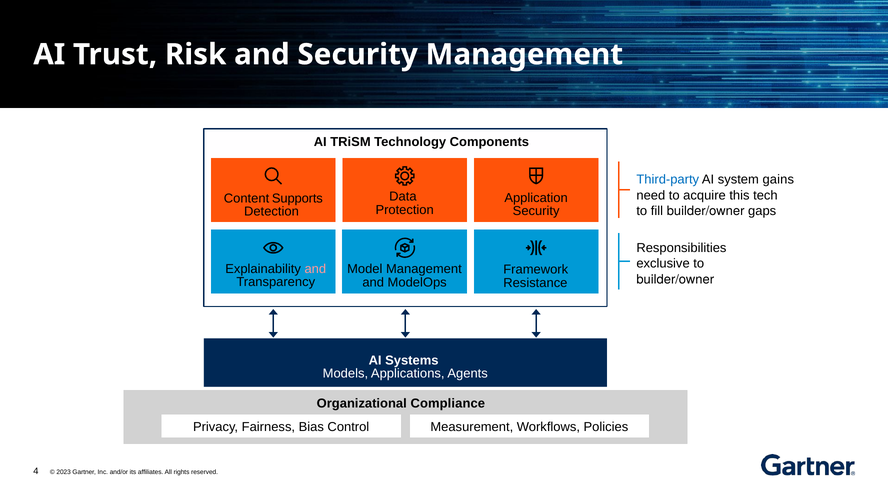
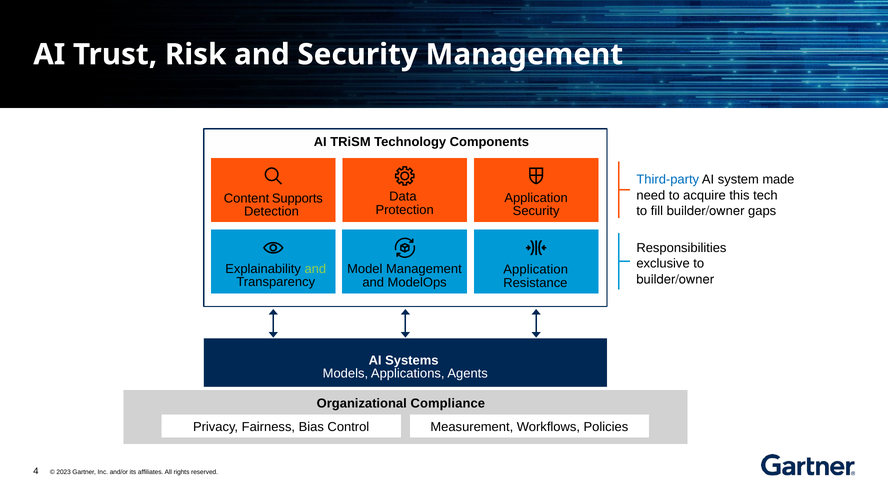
gains: gains -> made (778, 180)
and colour: pink -> light green (315, 269)
Framework: Framework -> Application (536, 270)
